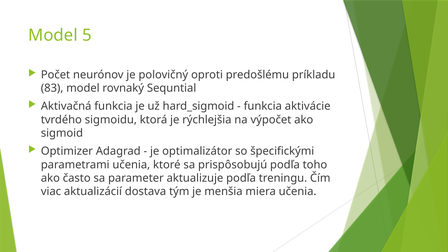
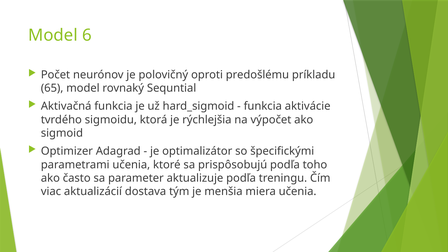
5: 5 -> 6 (87, 35)
83: 83 -> 65 (52, 88)
